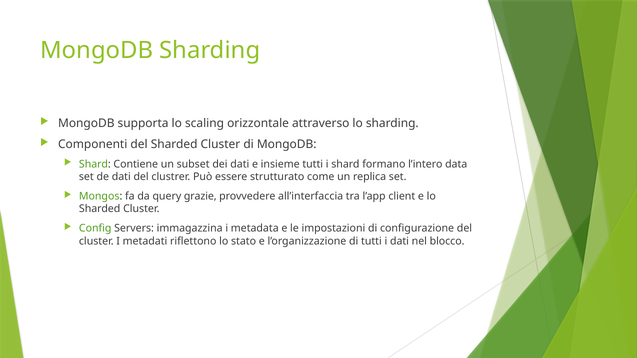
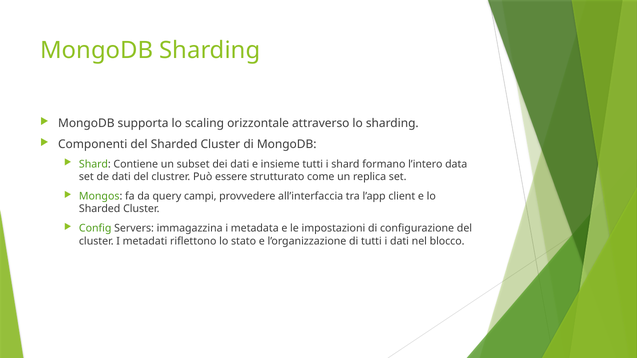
grazie: grazie -> campi (200, 196)
